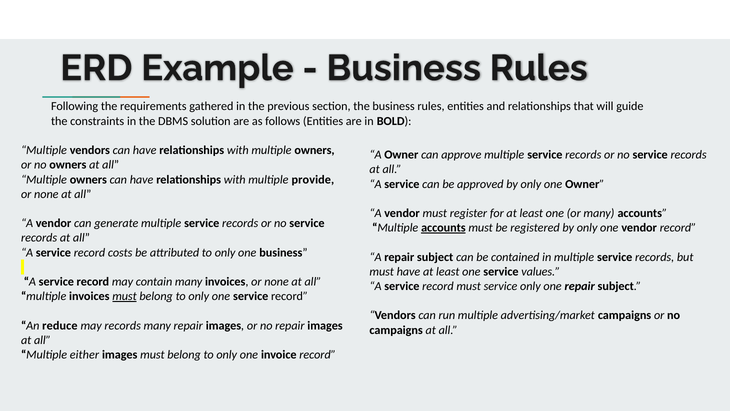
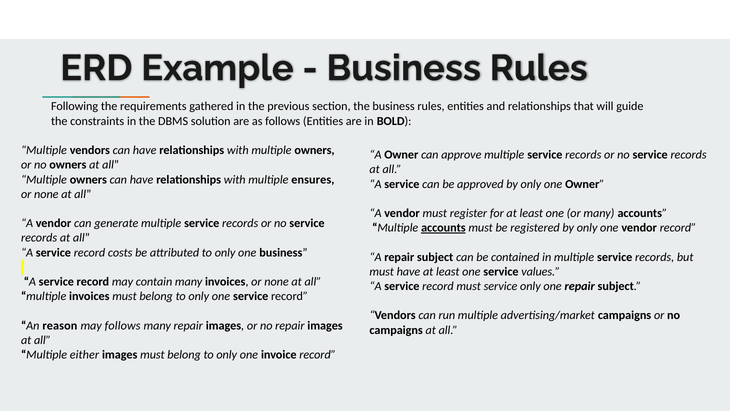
provide: provide -> ensures (313, 179)
must underline: present -> none (124, 296)
reduce: reduce -> reason (60, 325)
may records: records -> follows (123, 325)
